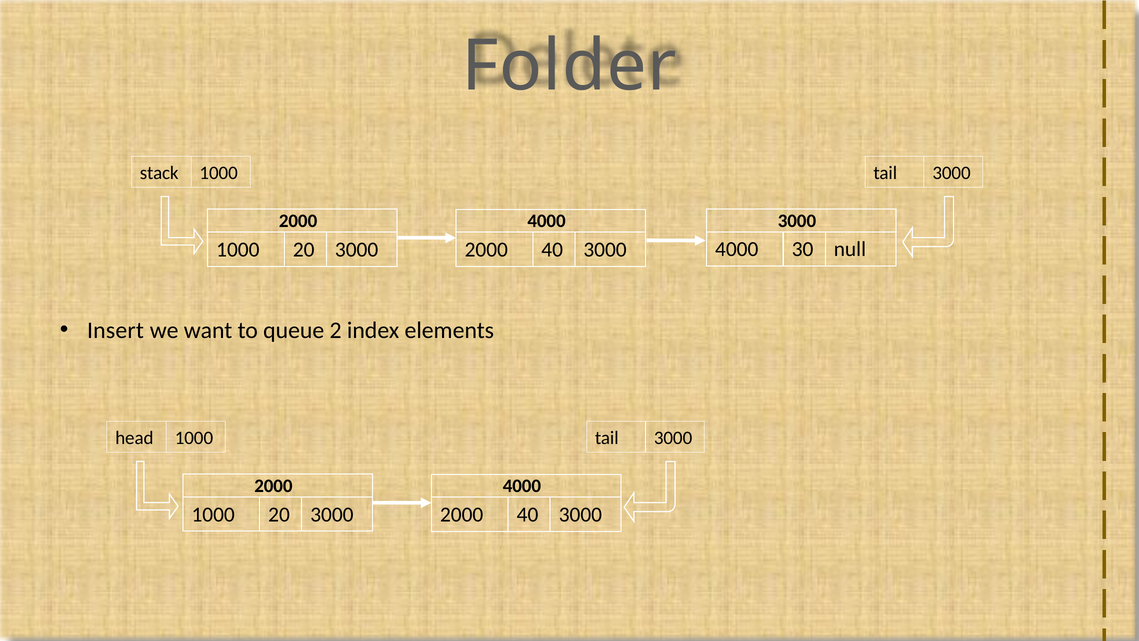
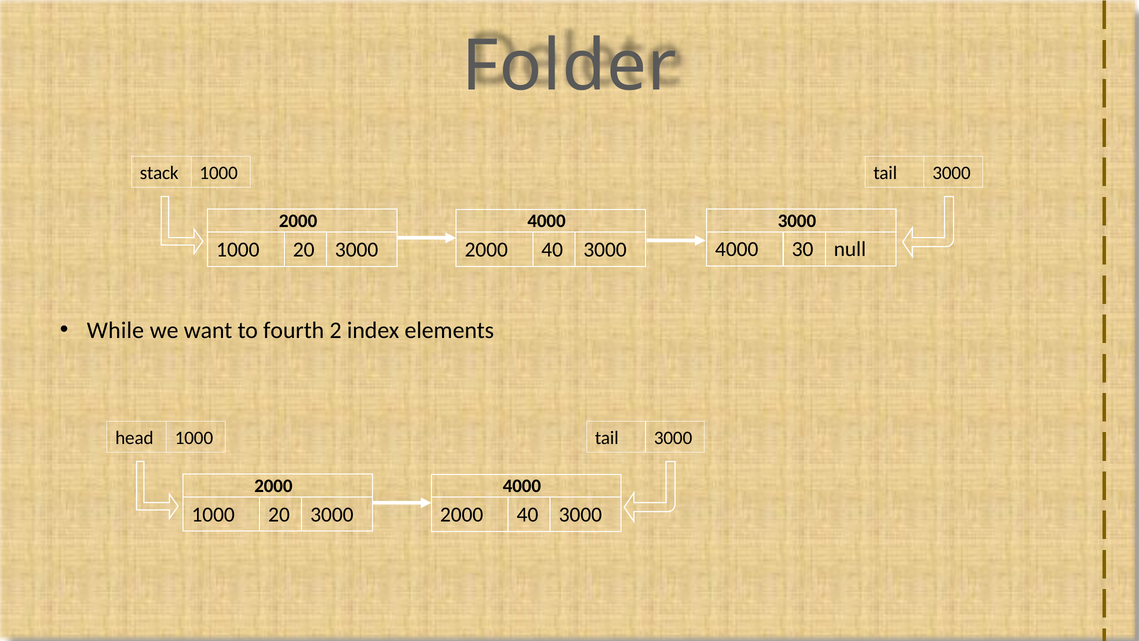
Insert: Insert -> While (115, 330)
queue: queue -> fourth (294, 330)
